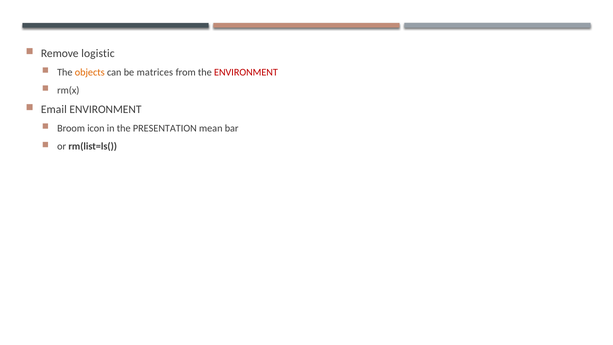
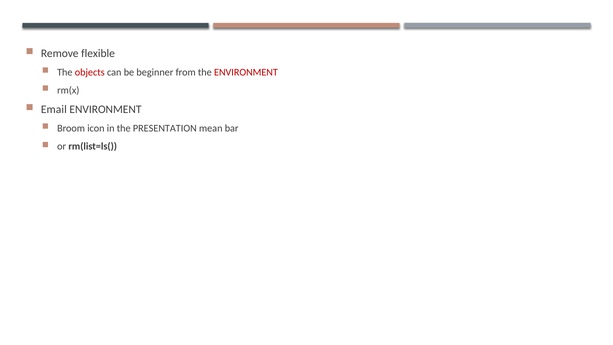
logistic: logistic -> flexible (98, 53)
objects colour: orange -> red (90, 72)
matrices: matrices -> beginner (155, 72)
